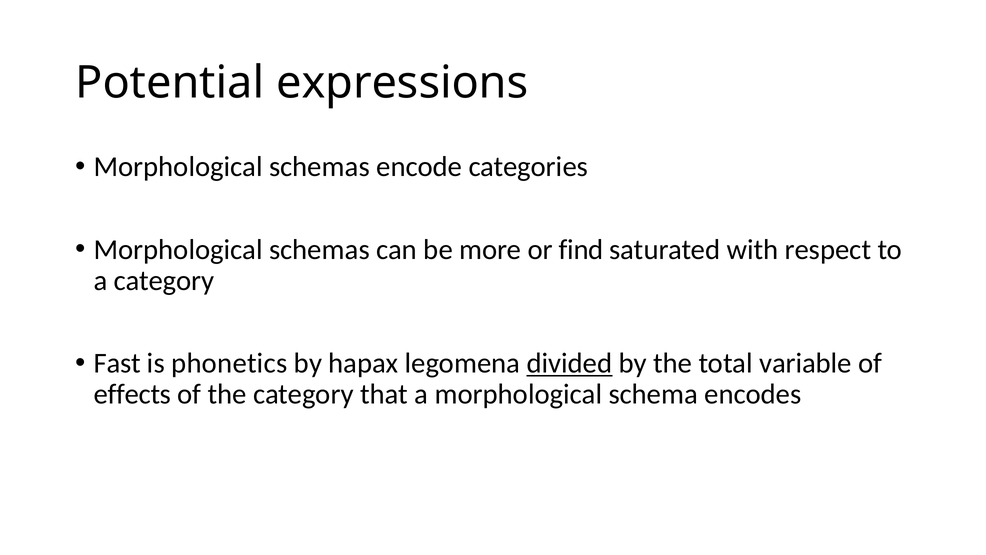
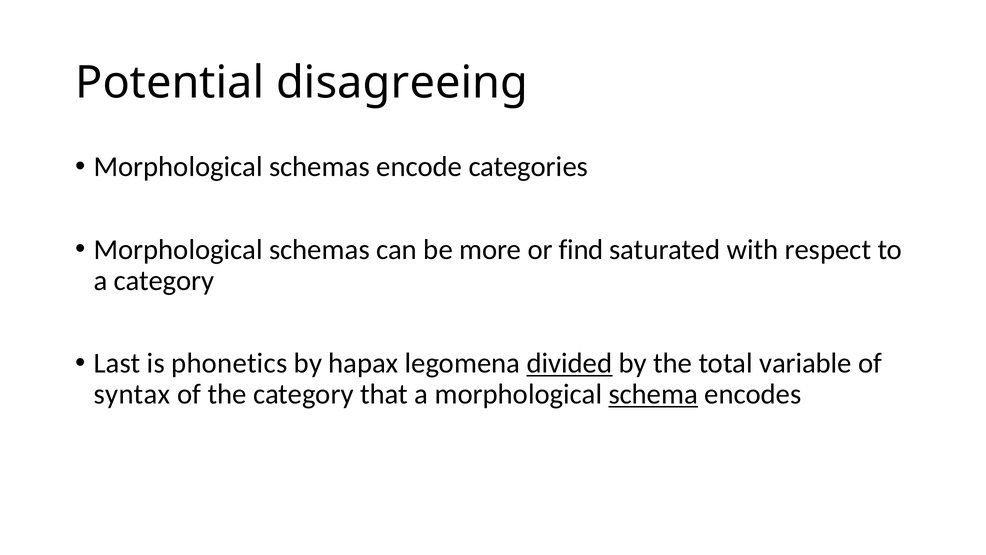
expressions: expressions -> disagreeing (402, 83)
Fast: Fast -> Last (117, 363)
effects: effects -> syntax (132, 394)
schema underline: none -> present (653, 394)
